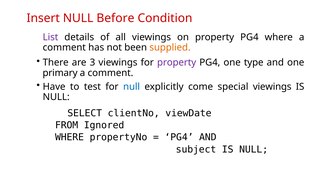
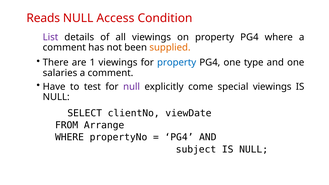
Insert: Insert -> Reads (43, 18)
Before: Before -> Access (115, 18)
3: 3 -> 1 (92, 63)
property colour: purple -> blue (177, 63)
primary: primary -> salaries (60, 73)
null colour: blue -> purple (132, 87)
Ignored: Ignored -> Arrange (104, 125)
